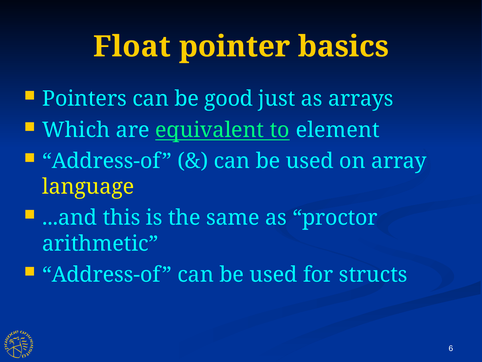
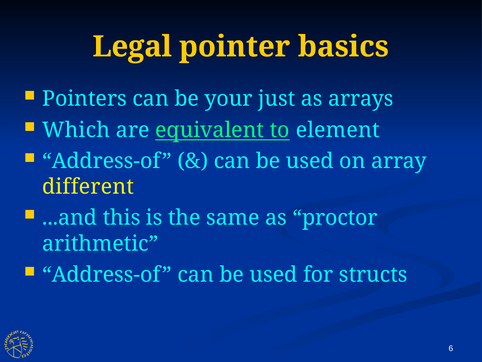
Float: Float -> Legal (132, 47)
good: good -> your (229, 99)
language: language -> different (88, 187)
